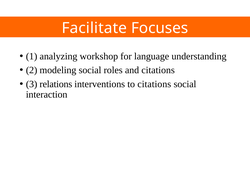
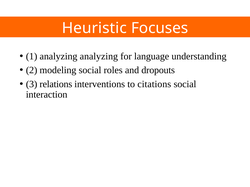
Facilitate: Facilitate -> Heuristic (94, 28)
analyzing workshop: workshop -> analyzing (99, 56)
and citations: citations -> dropouts (158, 70)
